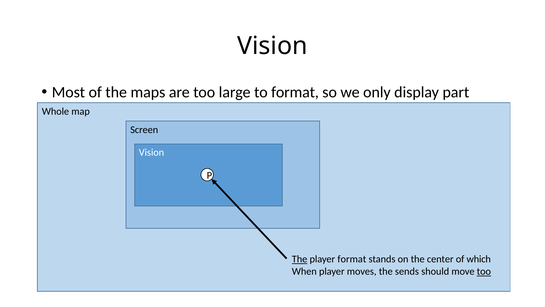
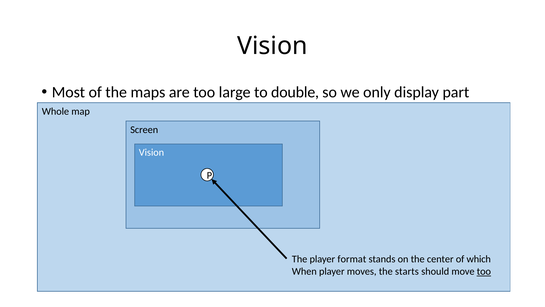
to format: format -> double (295, 92)
The underline: present -> none (300, 259)
sends: sends -> starts (407, 271)
